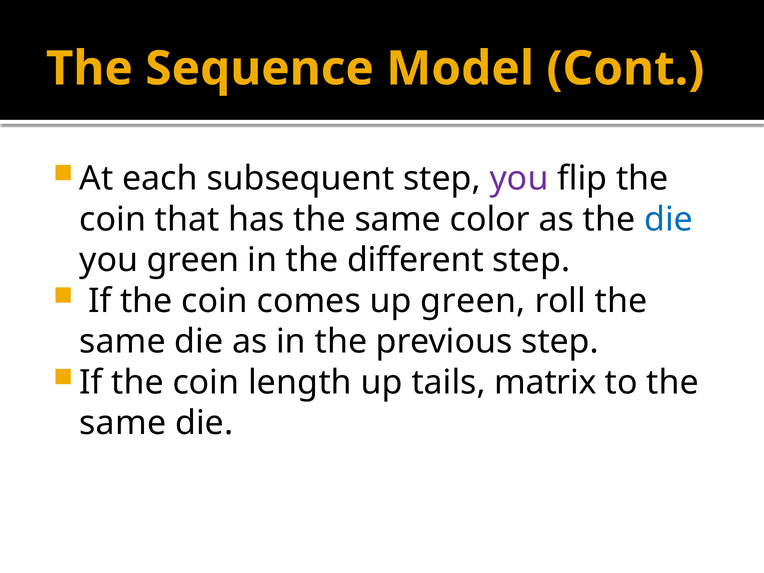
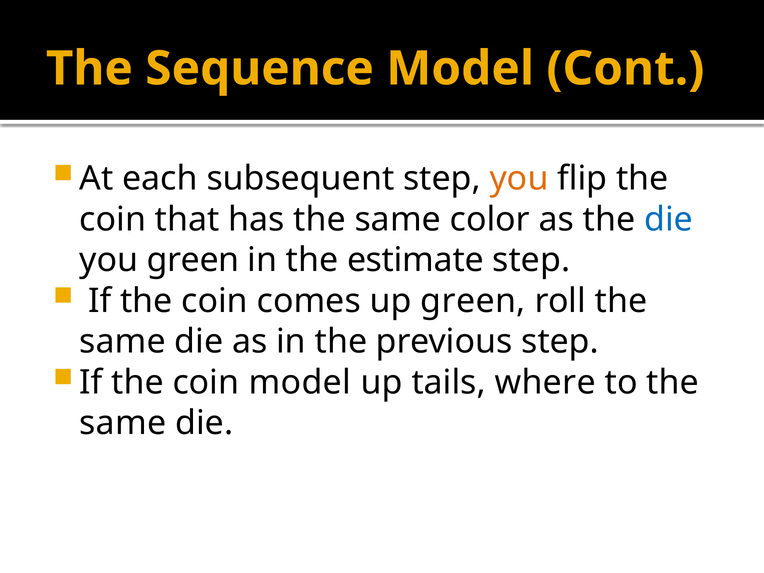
you colour: purple -> orange (519, 179)
different: different -> estimate (415, 260)
coin length: length -> model (300, 382)
matrix: matrix -> where (545, 382)
